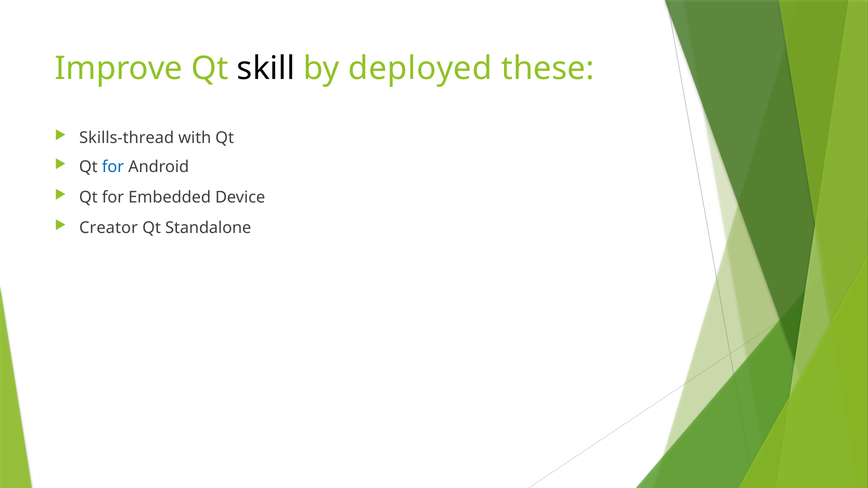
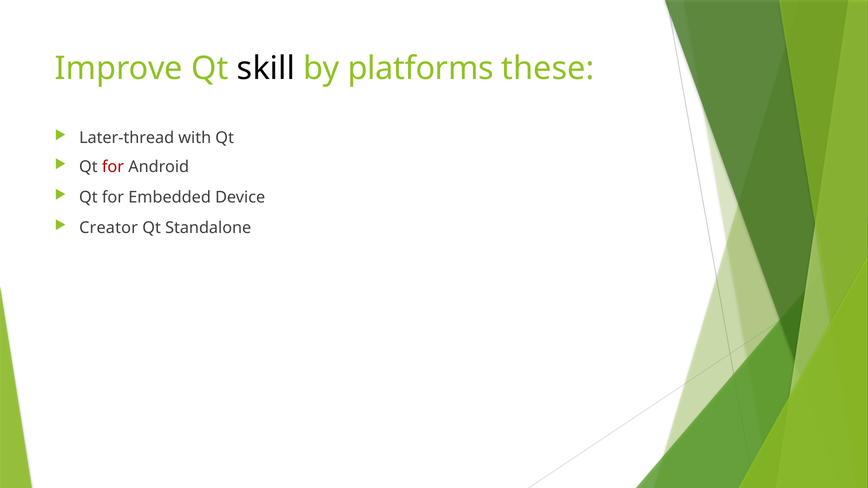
deployed: deployed -> platforms (421, 68)
Skills-thread: Skills-thread -> Later-thread (127, 138)
for colour: blue -> red (113, 167)
